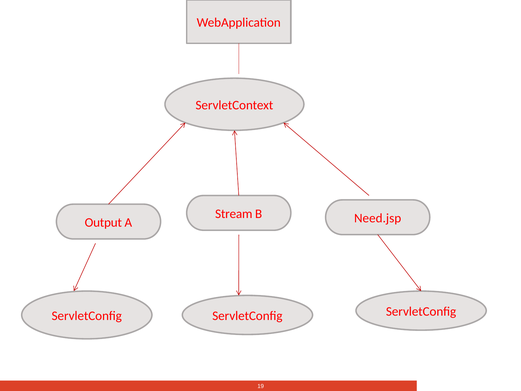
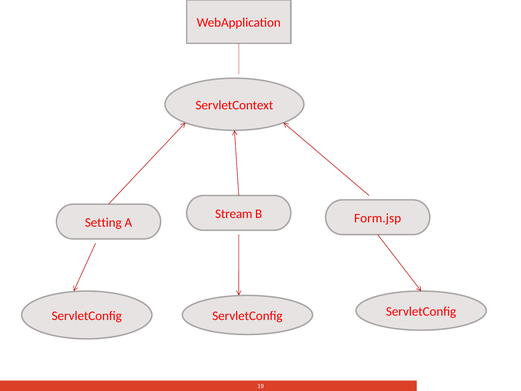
Need.jsp: Need.jsp -> Form.jsp (378, 218)
Output: Output -> Setting (103, 222)
